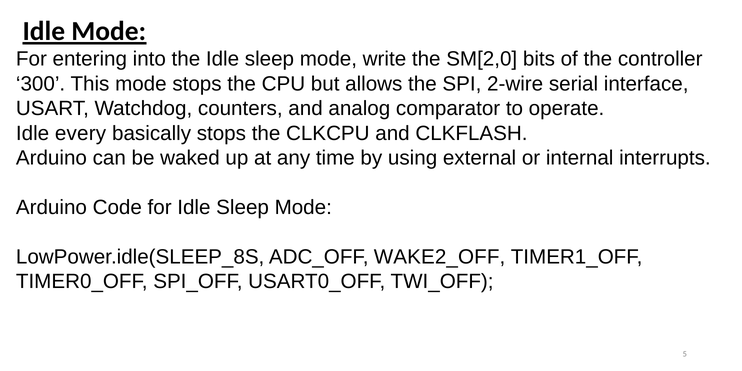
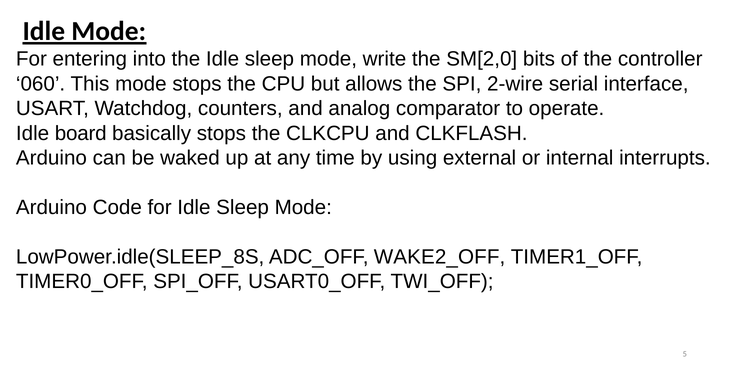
300: 300 -> 060 (41, 84)
every: every -> board (81, 133)
